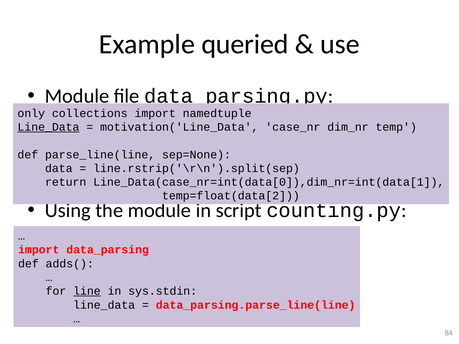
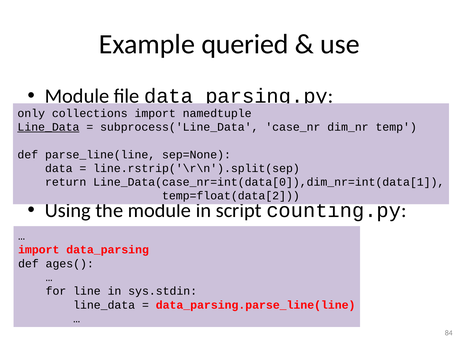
motivation('Line_Data: motivation('Line_Data -> subprocess('Line_Data (179, 127)
adds(: adds( -> ages( (70, 264)
line underline: present -> none (87, 291)
